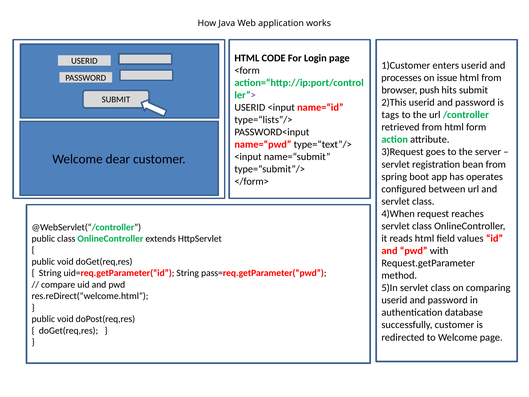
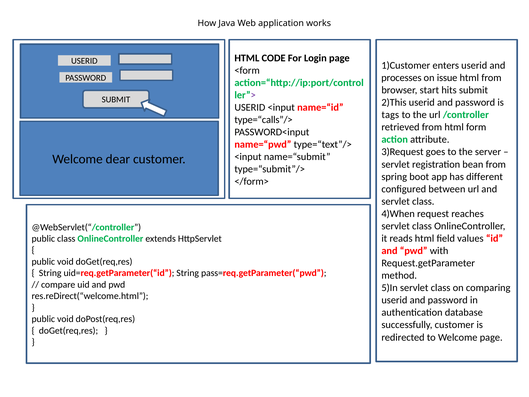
push: push -> start (429, 90)
type=“lists”/>: type=“lists”/> -> type=“calls”/> (264, 120)
operates: operates -> different (485, 177)
